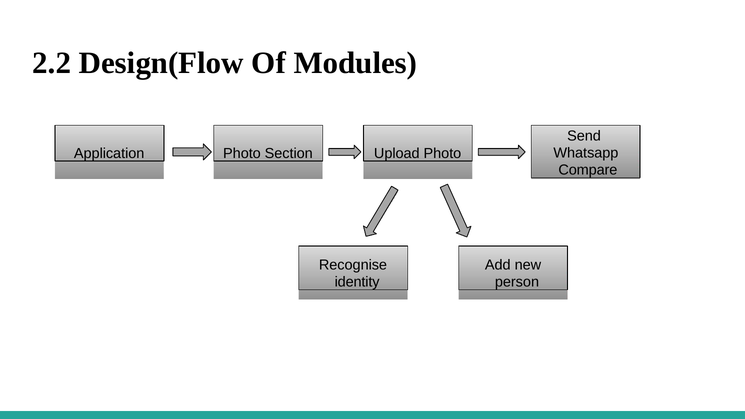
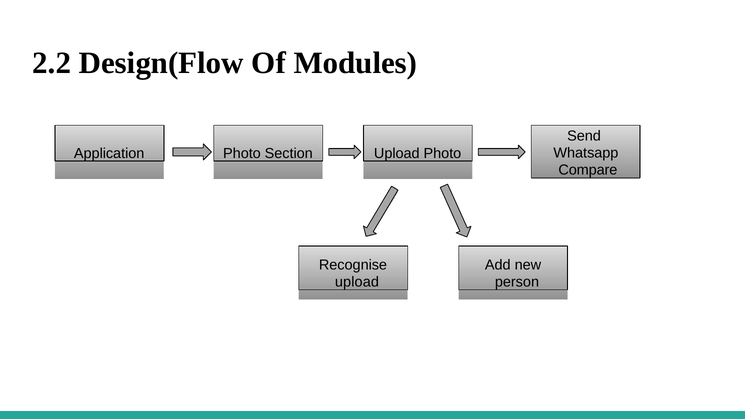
identity: identity -> upload (357, 282)
